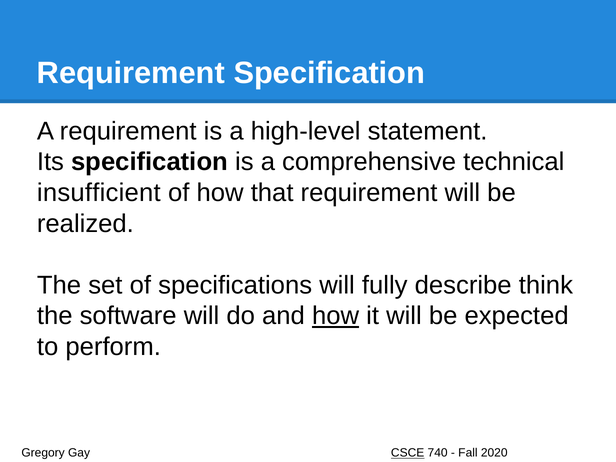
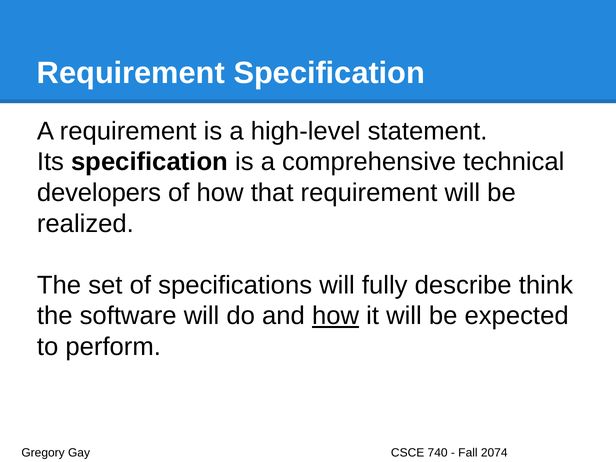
insufficient: insufficient -> developers (99, 193)
CSCE underline: present -> none (408, 453)
2020: 2020 -> 2074 (494, 453)
